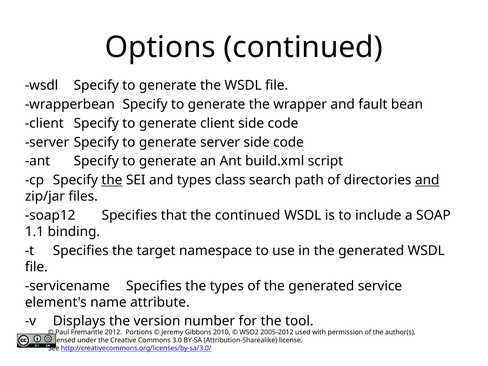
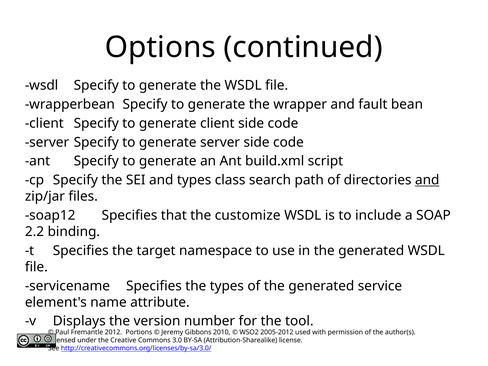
the underline: present -> none (112, 180)
the continued: continued -> customize (248, 215)
1.1: 1.1 -> 2.2 (34, 232)
